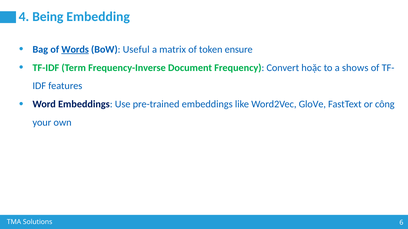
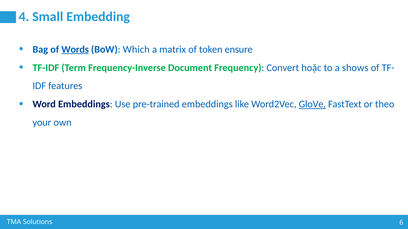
Being: Being -> Small (48, 17)
Useful: Useful -> Which (136, 49)
GloVe underline: none -> present (312, 105)
công: công -> theo (385, 105)
